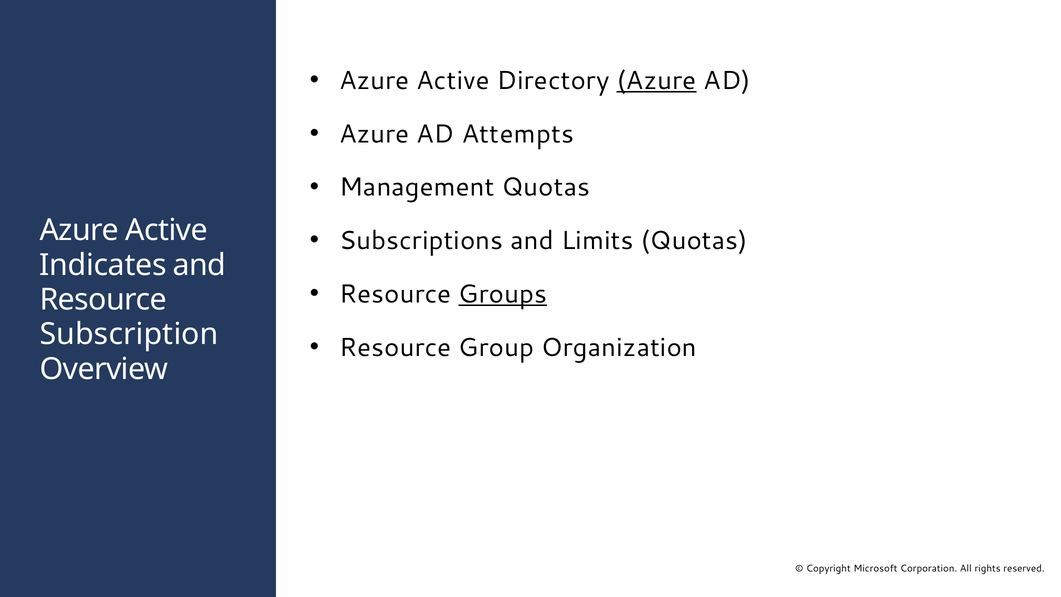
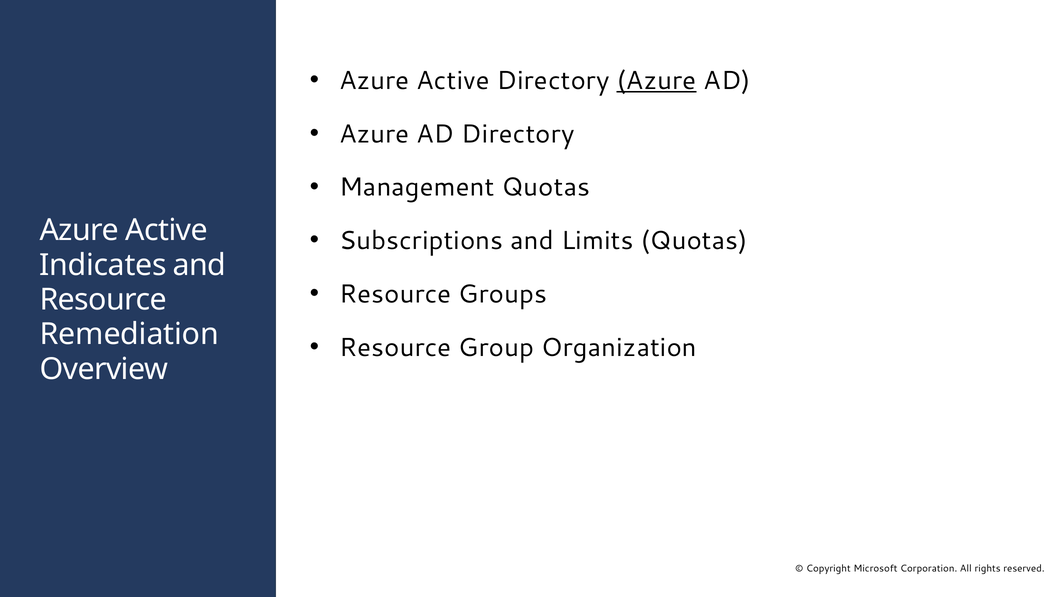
AD Attempts: Attempts -> Directory (518, 134)
Groups underline: present -> none (503, 294)
Subscription: Subscription -> Remediation (129, 334)
